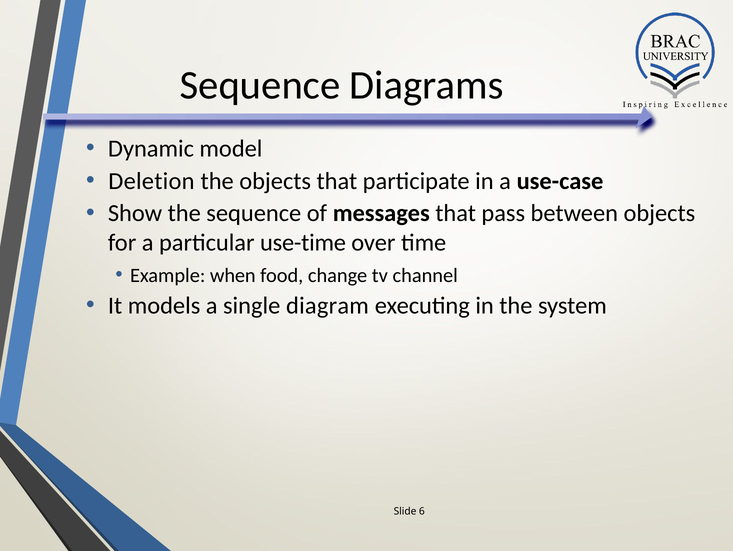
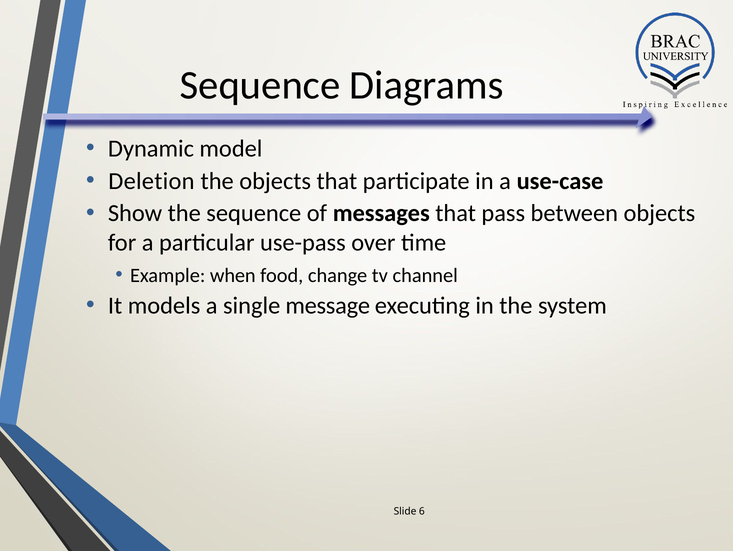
use-time: use-time -> use-pass (303, 243)
diagram: diagram -> message (328, 306)
